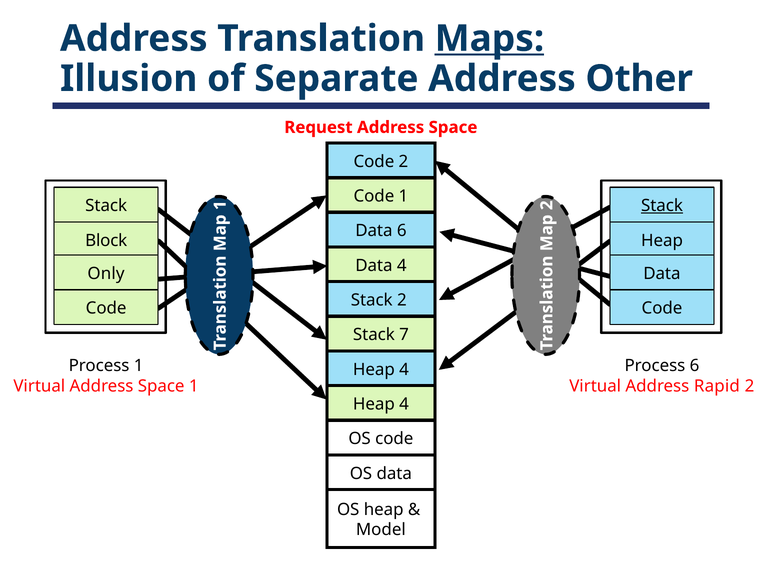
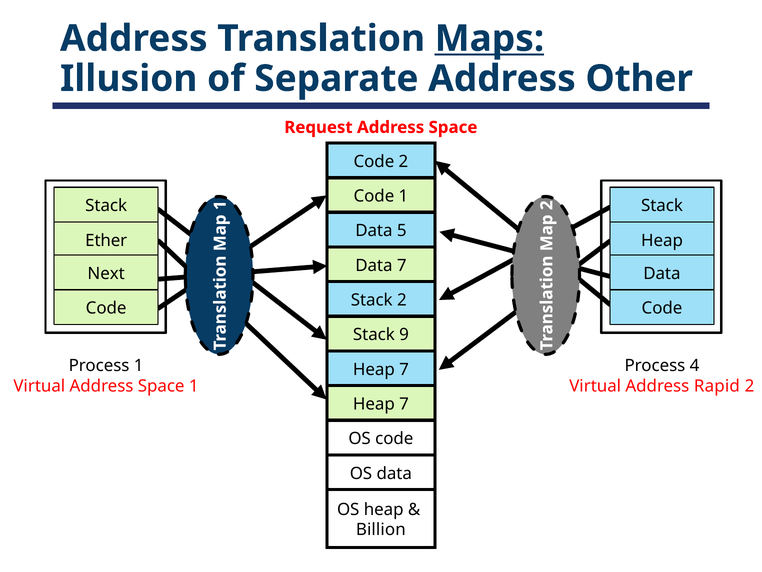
Stack underline: present -> none (662, 206)
Data 6: 6 -> 5 (402, 231)
Block: Block -> Ether (106, 240)
Data 4: 4 -> 7 (402, 265)
Only: Only -> Next (106, 273)
7: 7 -> 9 (404, 335)
Process 6: 6 -> 4 (695, 366)
4: 4 -> 7 (404, 369)
4: 4 -> 7 (404, 404)
Model: Model -> Billion (381, 529)
